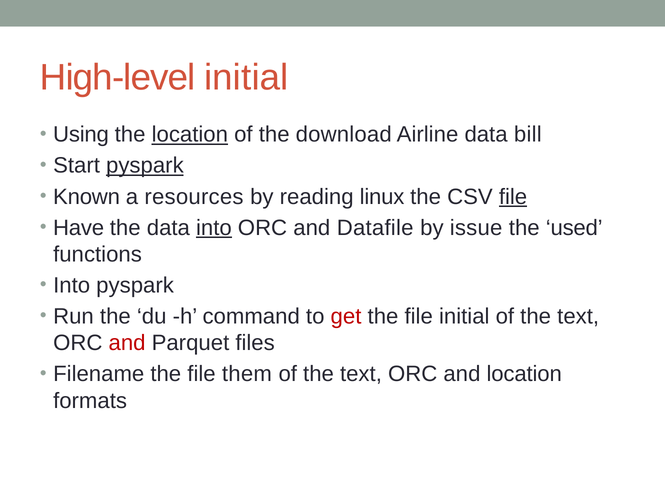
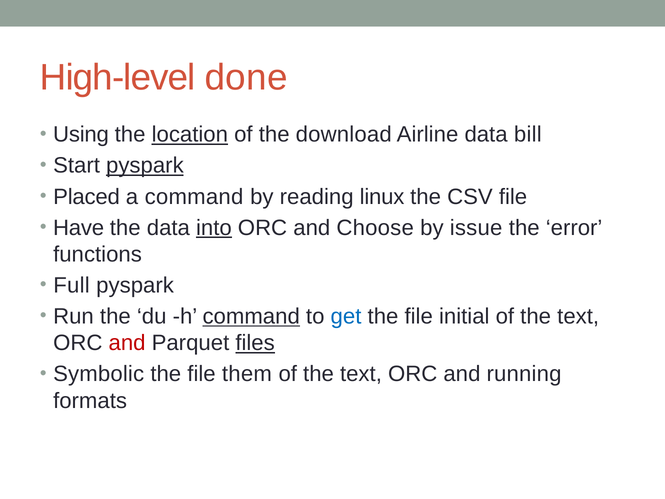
High-level initial: initial -> done (246, 77)
Known: Known -> Placed (87, 197)
a resources: resources -> command (194, 197)
file underline: present -> none (513, 197)
Datafile: Datafile -> Choose (375, 228)
used: used -> error (574, 228)
Into: Into -> Full (72, 285)
command underline: none -> present (251, 316)
get colour: red -> blue (346, 316)
files underline: none -> present (255, 343)
Filename: Filename -> Symbolic (99, 374)
and location: location -> running (524, 374)
